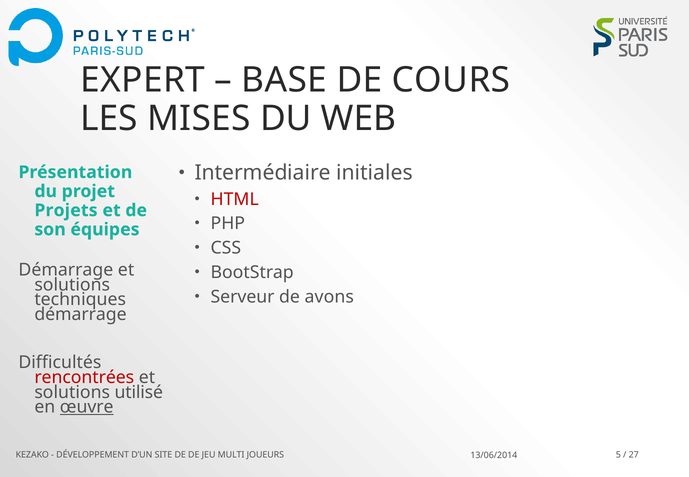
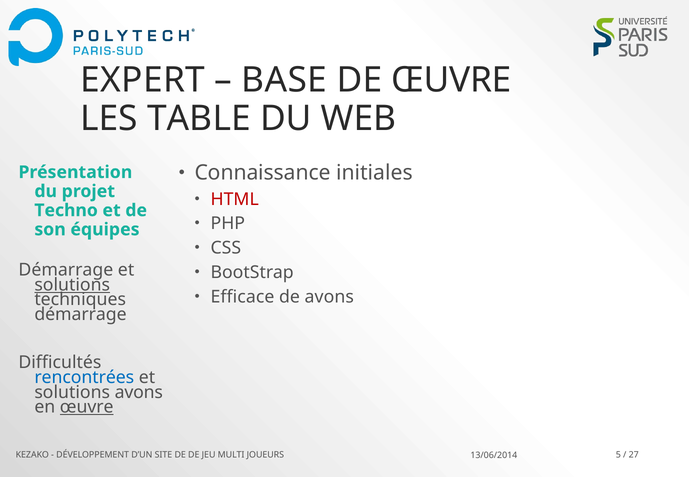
DE COURS: COURS -> ŒUVRE (451, 80)
MISES: MISES -> TABLE (199, 118)
Intermédiaire: Intermédiaire -> Connaissance (263, 173)
Projets: Projets -> Techno (66, 210)
solutions underline: none -> present (72, 285)
Serveur: Serveur -> Efficace (242, 297)
rencontrées colour: red -> blue (84, 377)
solutions utilisé: utilisé -> avons (139, 392)
